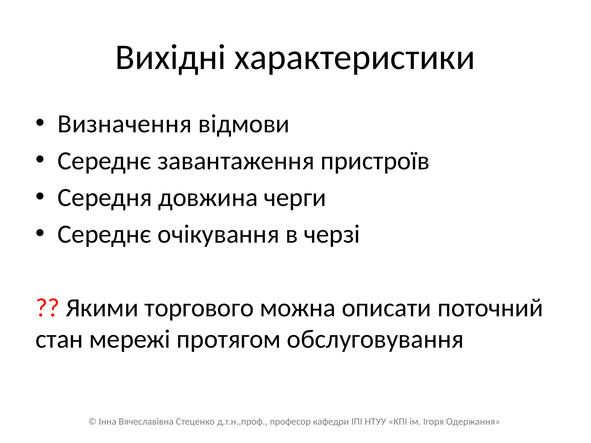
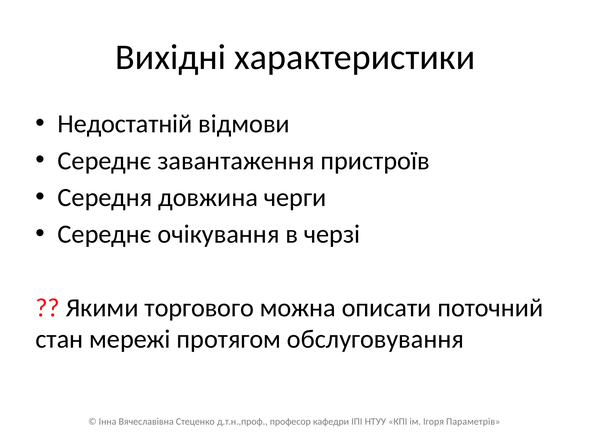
Визначення: Визначення -> Недостатній (125, 124)
Одержання: Одержання -> Параметрів (473, 422)
